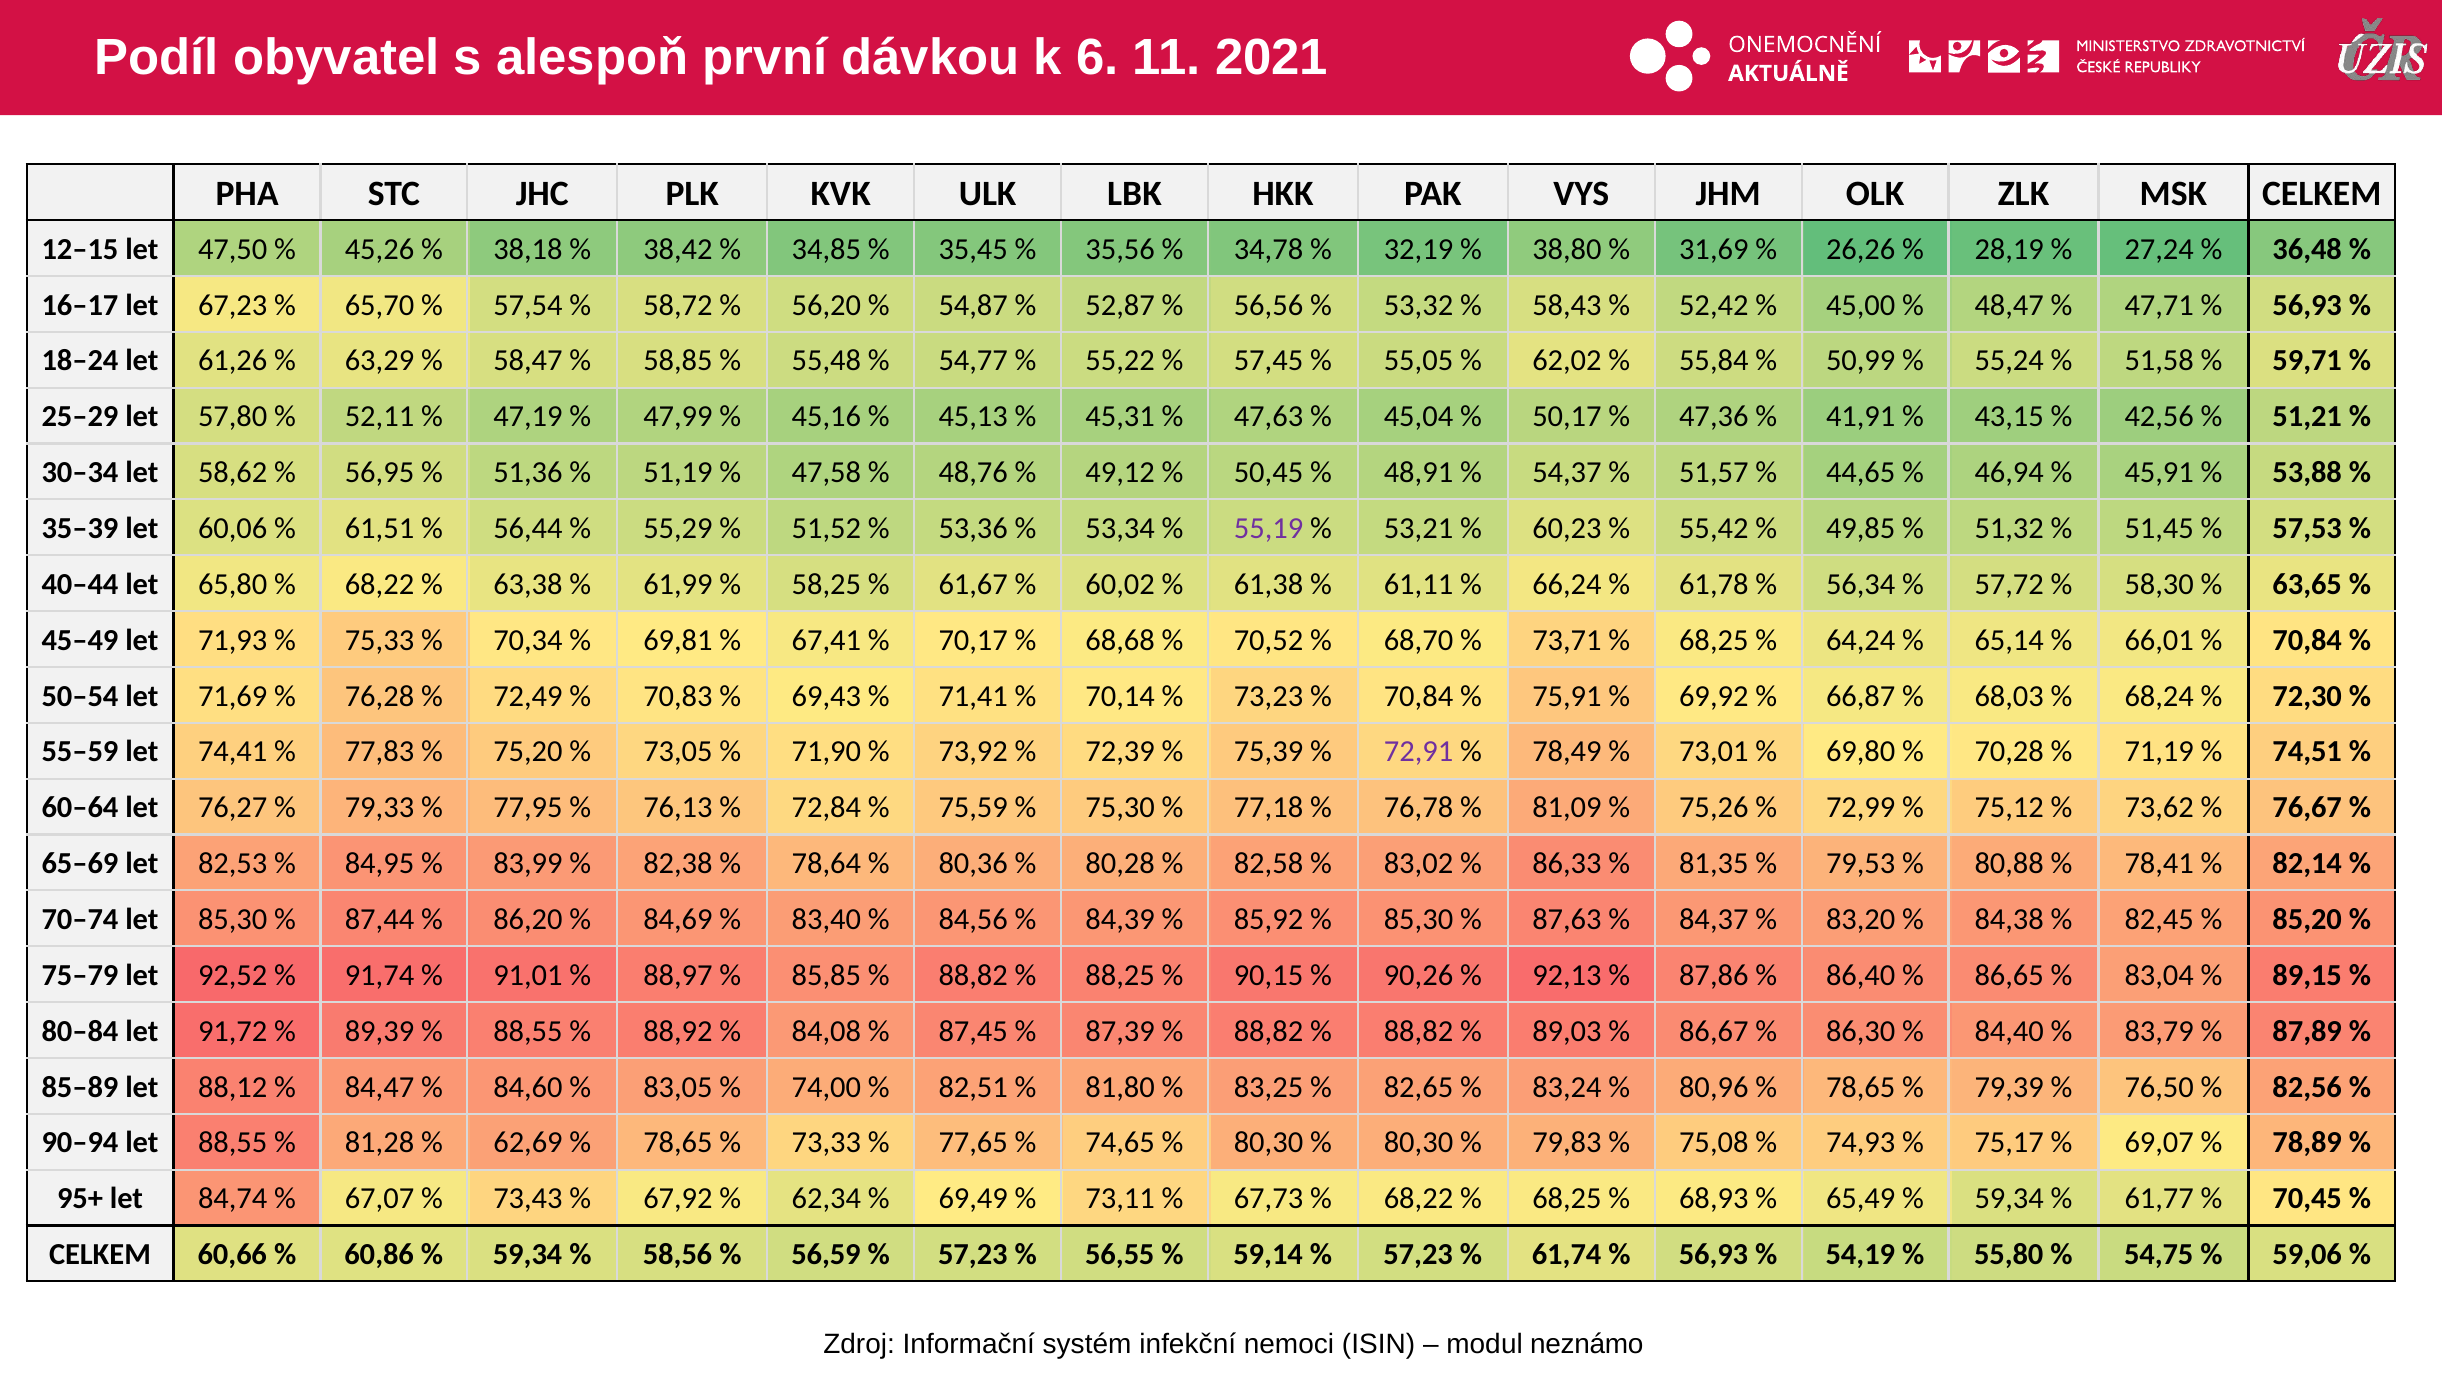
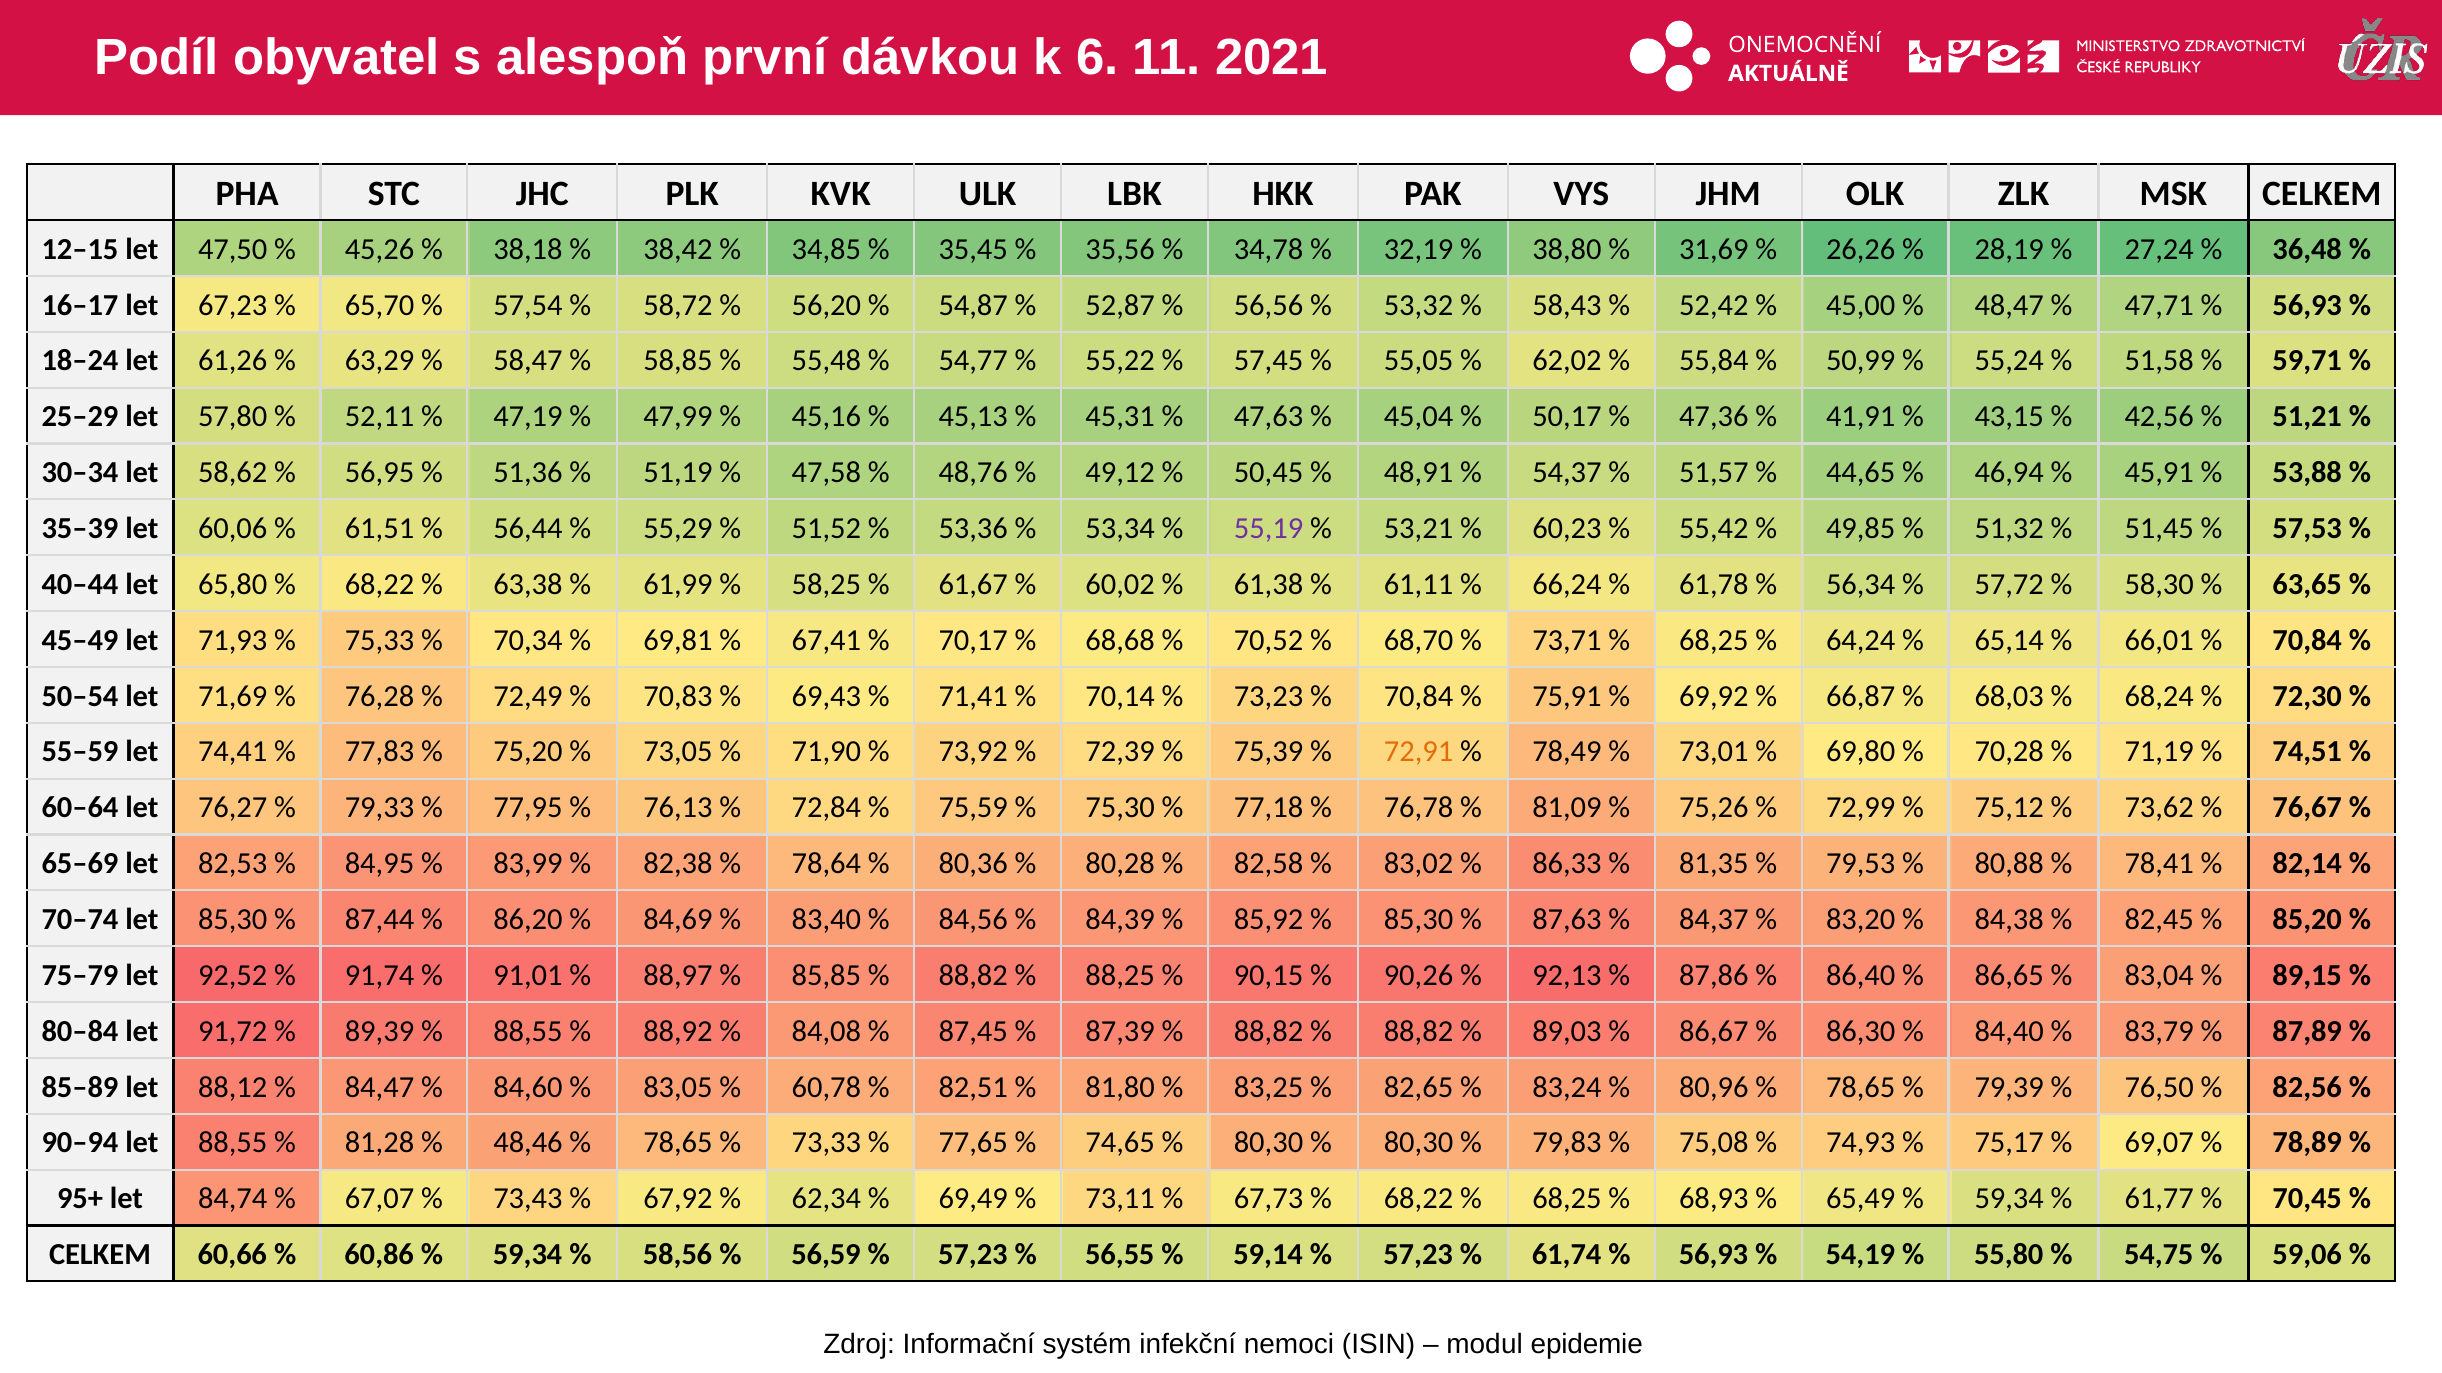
72,91 colour: purple -> orange (1419, 752)
74,00: 74,00 -> 60,78 (826, 1088)
62,69: 62,69 -> 48,46 (528, 1143)
neznámo: neznámo -> epidemie (1587, 1344)
